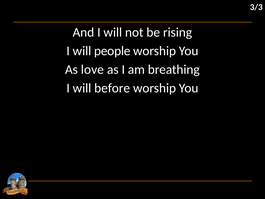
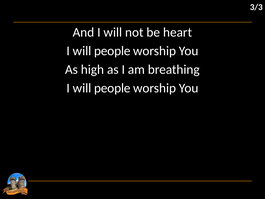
rising: rising -> heart (178, 32)
love: love -> high (93, 69)
before: before -> people (112, 88)
